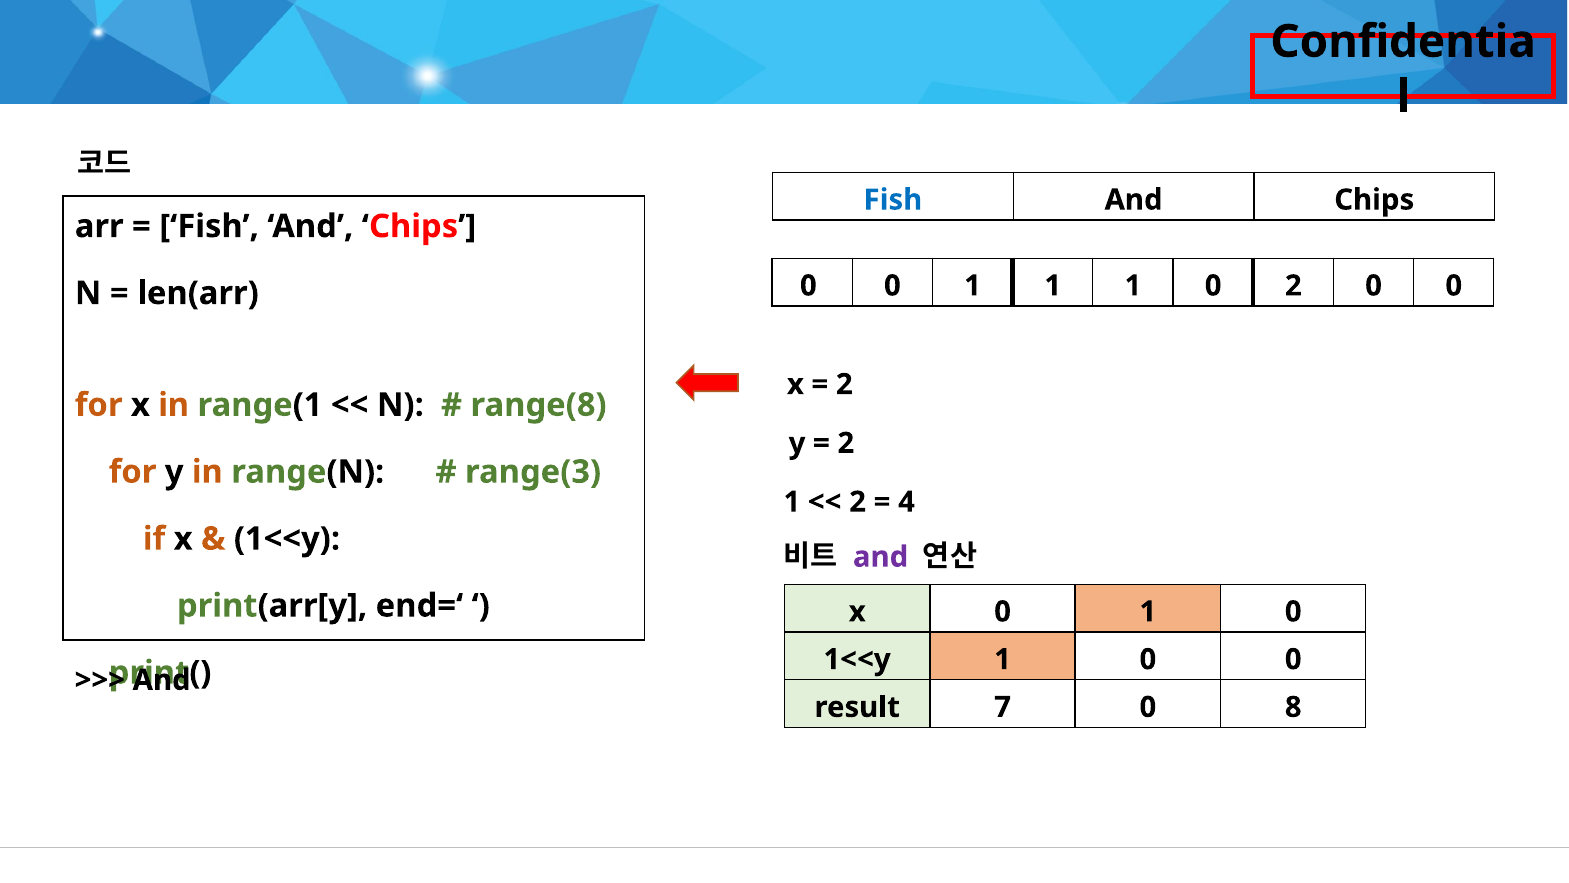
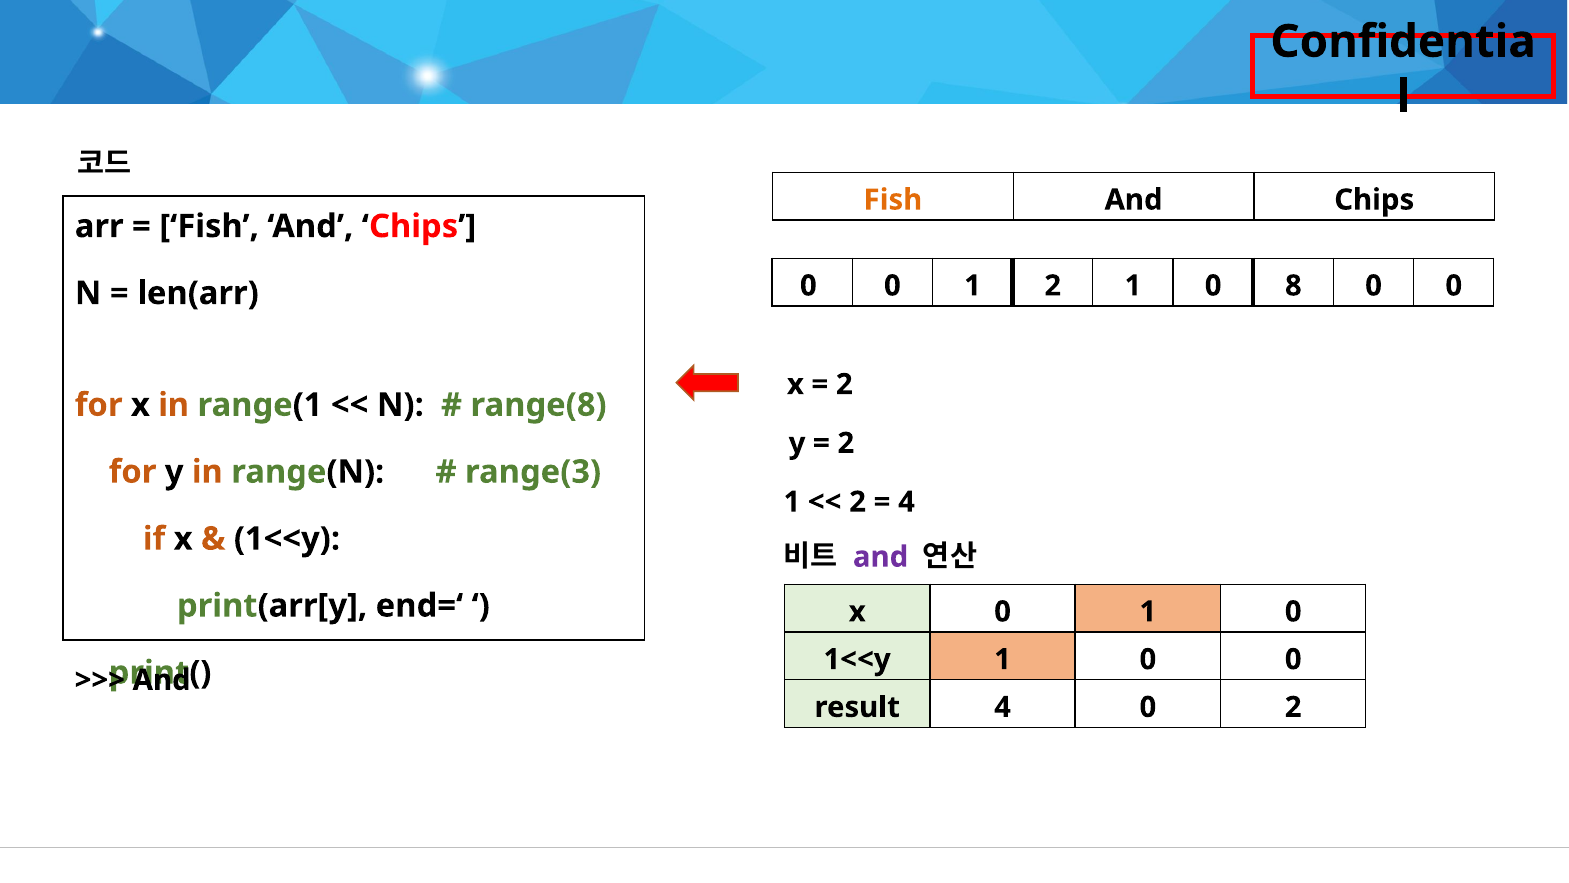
Fish colour: blue -> orange (893, 200)
0 1 1: 1 -> 2 (1053, 286)
0 2: 2 -> 8 (1293, 286)
result 7: 7 -> 4 (1003, 707)
0 8: 8 -> 2 (1293, 707)
